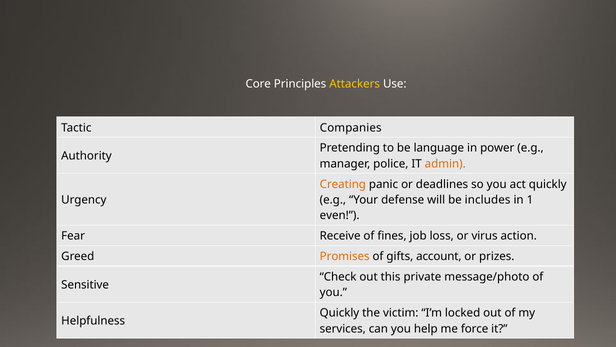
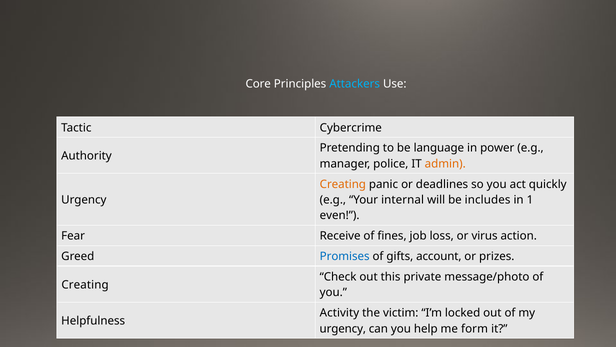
Attackers colour: yellow -> light blue (355, 84)
Companies: Companies -> Cybercrime (351, 128)
defense: defense -> internal (403, 200)
Promises colour: orange -> blue (345, 256)
Sensitive: Sensitive -> Creating (85, 284)
Quickly: Quickly -> Activity (339, 312)
services: services -> urgency (343, 328)
force: force -> form (474, 328)
